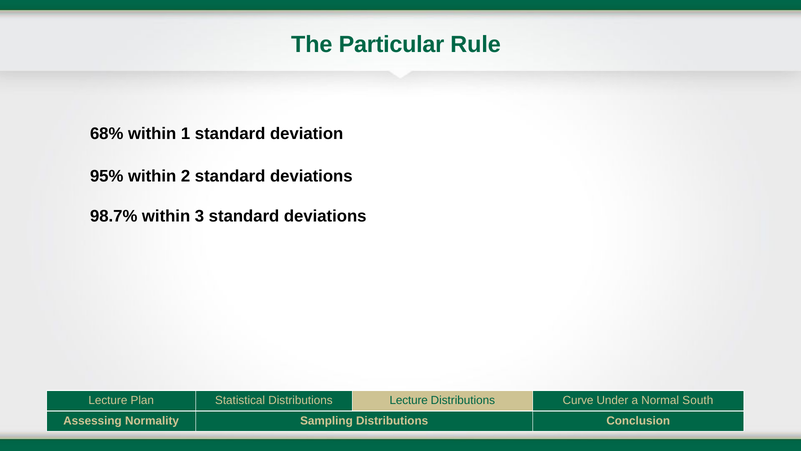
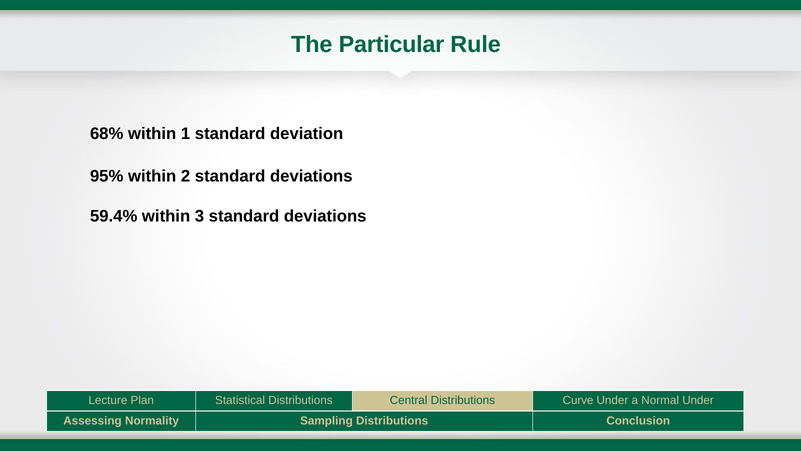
98.7%: 98.7% -> 59.4% (114, 216)
Distributions Lecture: Lecture -> Central (409, 400)
Normal South: South -> Under (698, 400)
